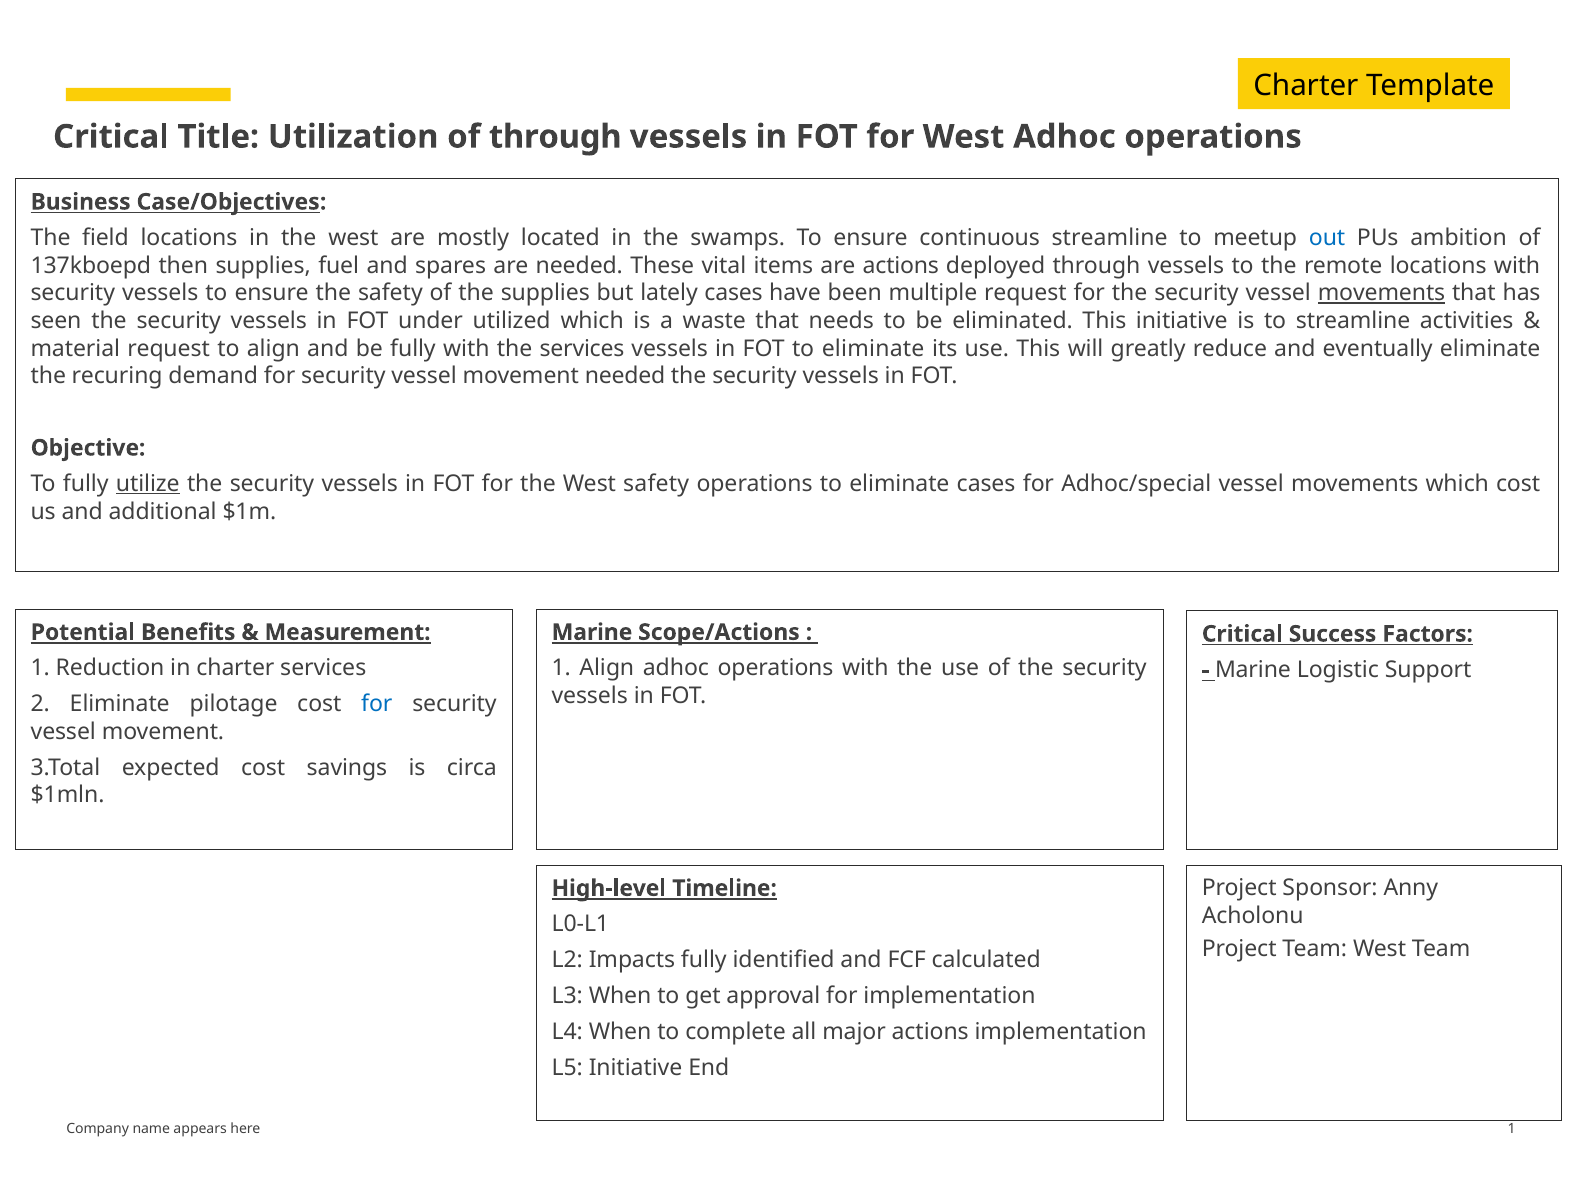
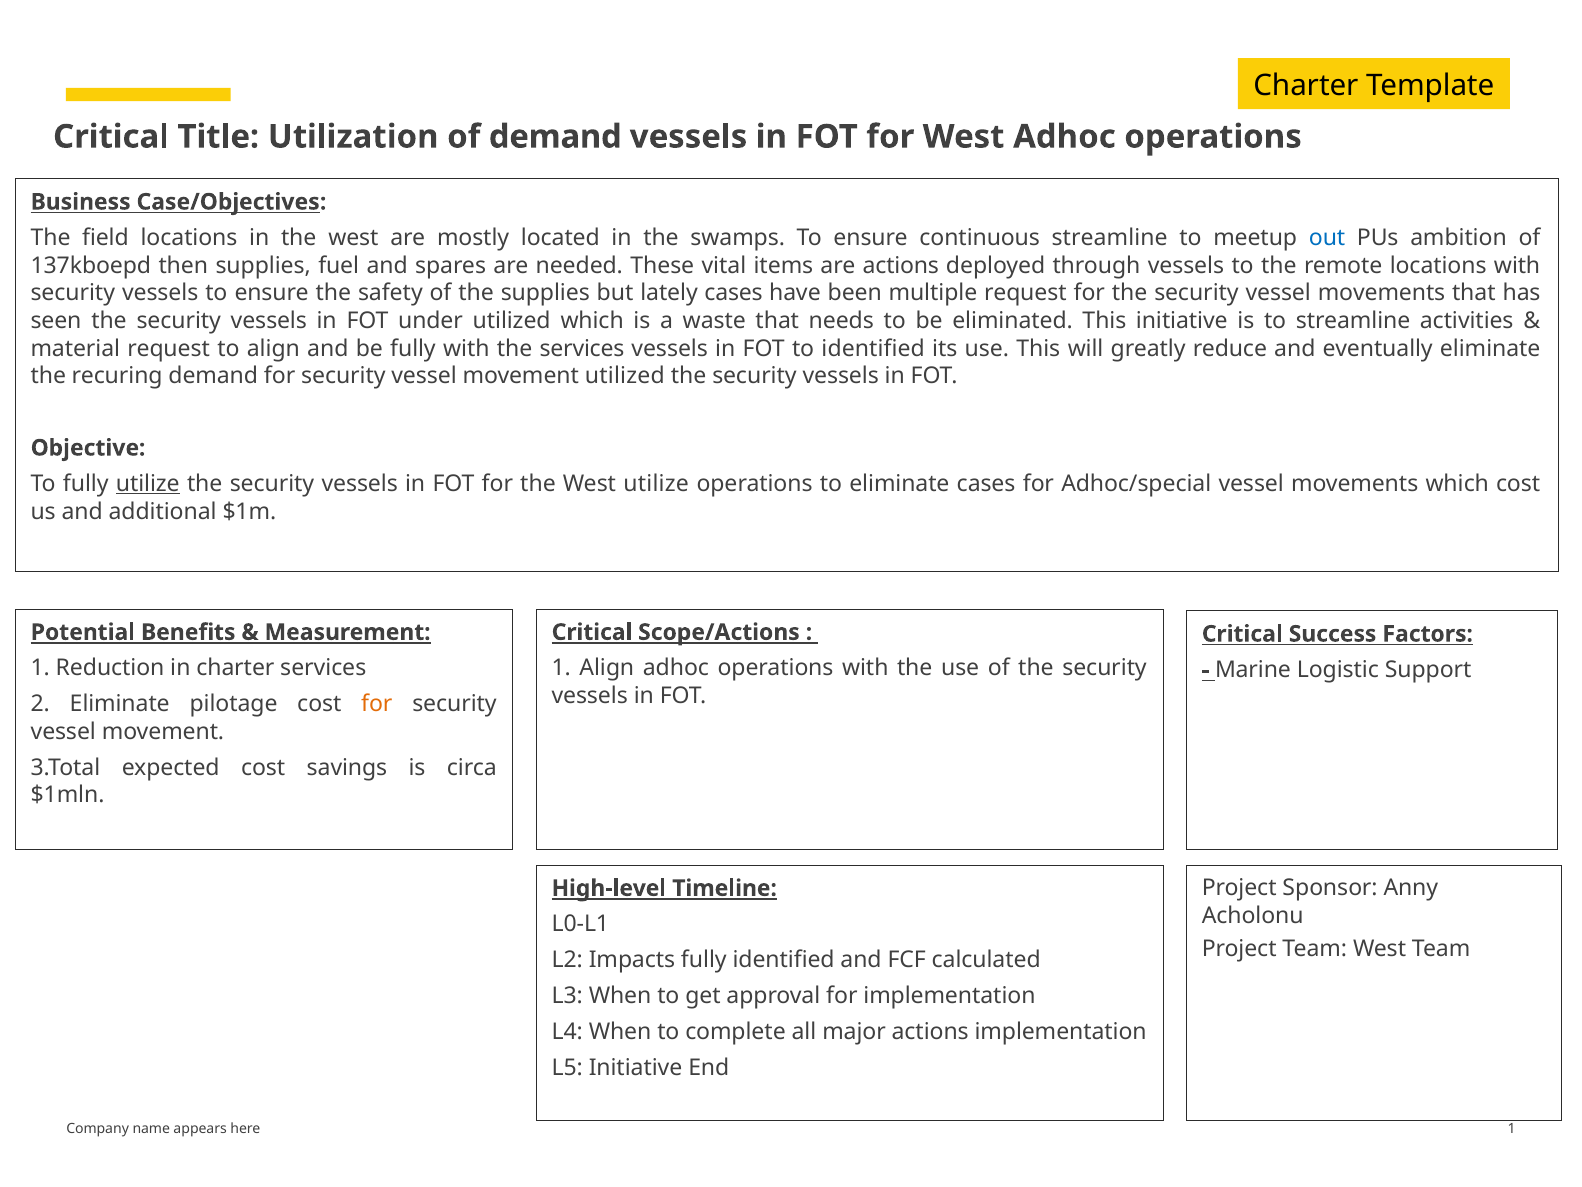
of through: through -> demand (555, 137)
movements underline: present -> none (1382, 293)
FOT to eliminate: eliminate -> identified (873, 348)
movement needed: needed -> utilized (625, 376)
West safety: safety -> utilize (656, 484)
Marine: Marine -> Critical (592, 632)
for colour: blue -> orange (377, 704)
